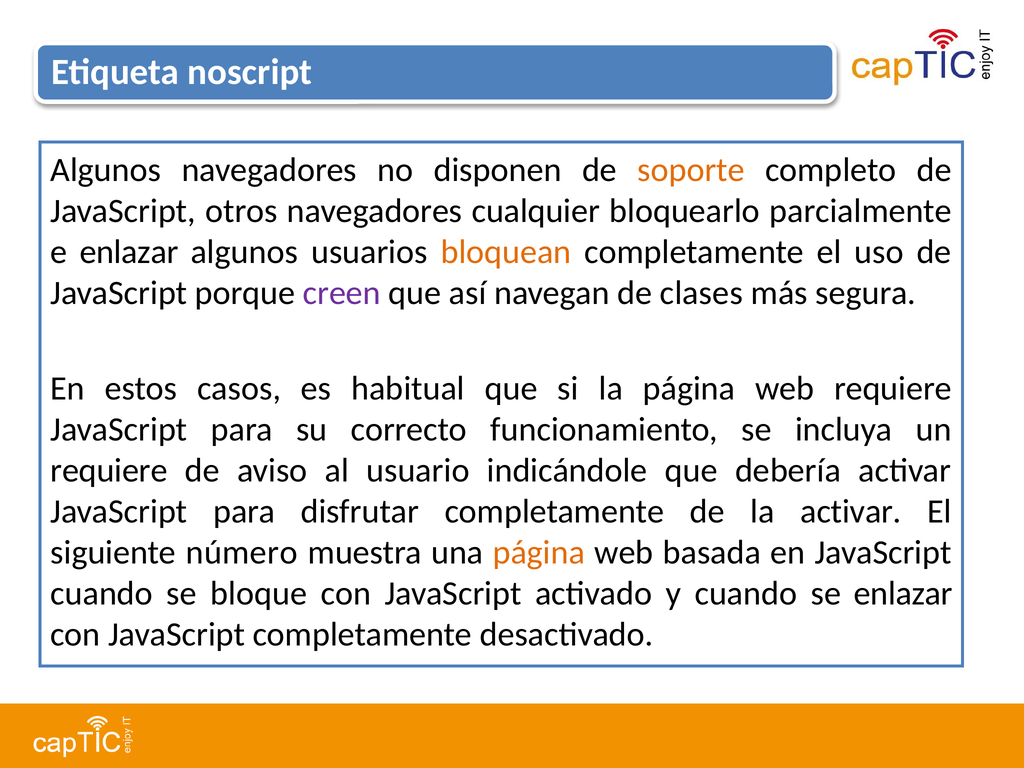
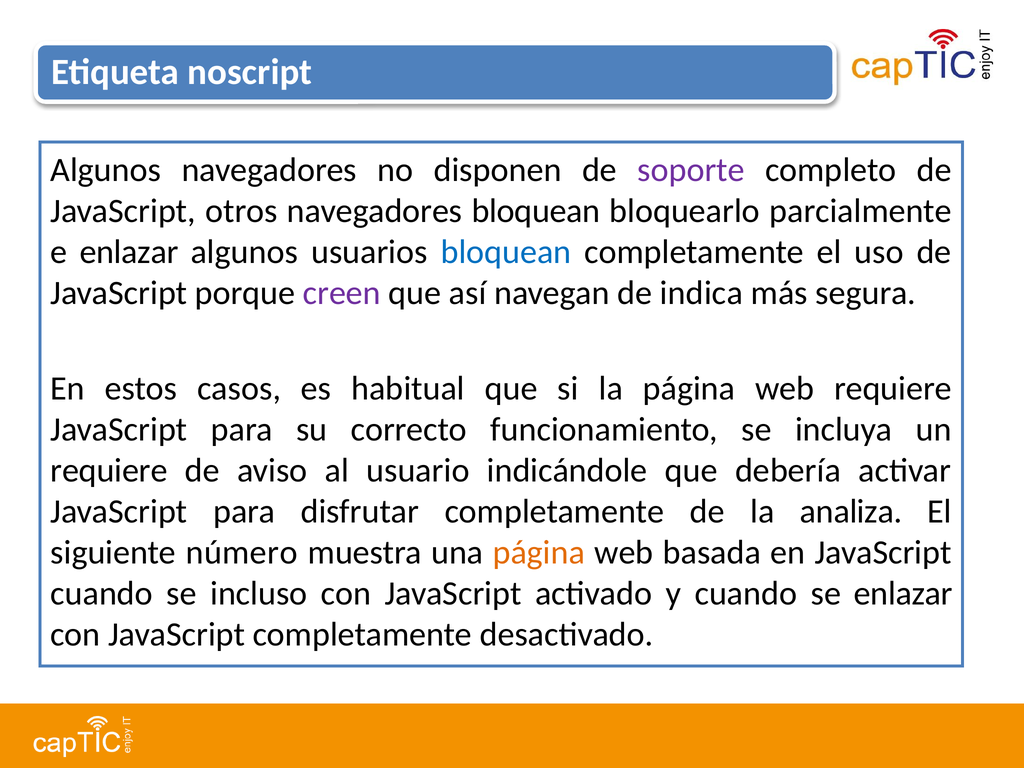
soporte colour: orange -> purple (691, 170)
navegadores cualquier: cualquier -> bloquean (536, 211)
bloquean colour: orange -> blue (506, 252)
clases: clases -> indica (701, 293)
la activar: activar -> analiza (851, 511)
bloque: bloque -> incluso (259, 593)
